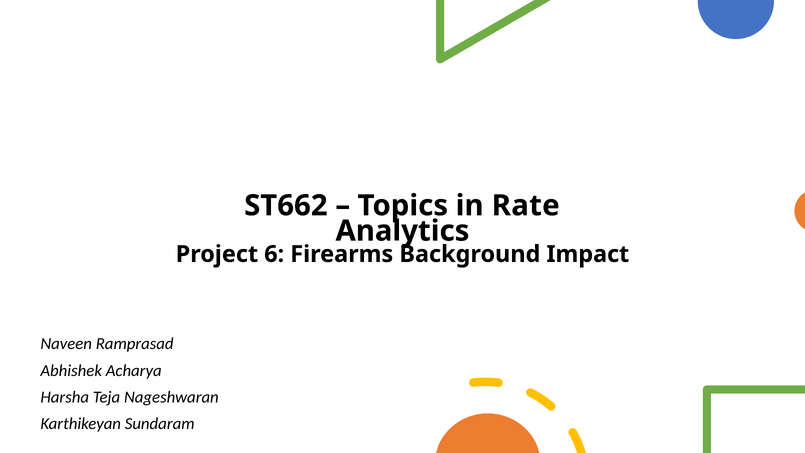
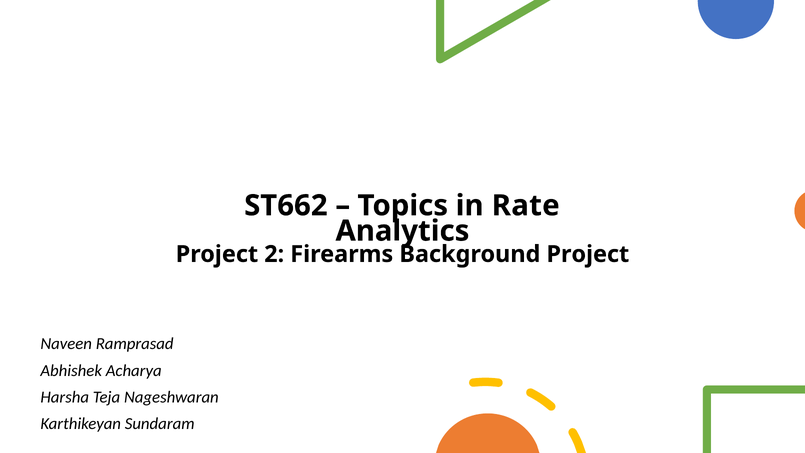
6: 6 -> 2 (274, 254)
Background Impact: Impact -> Project (588, 254)
